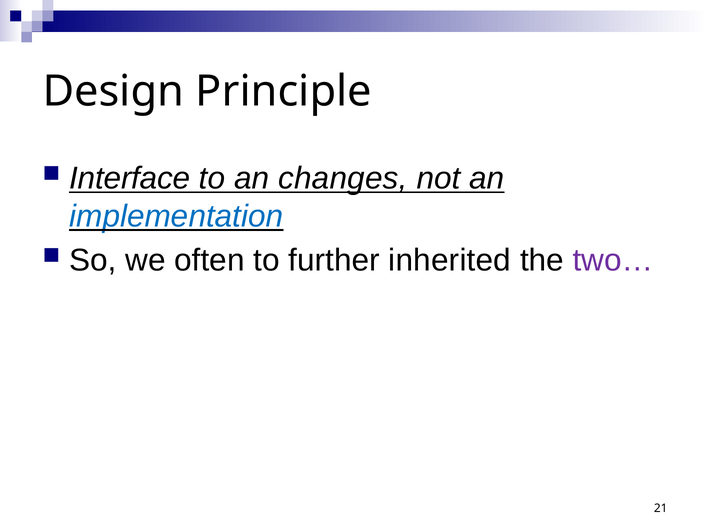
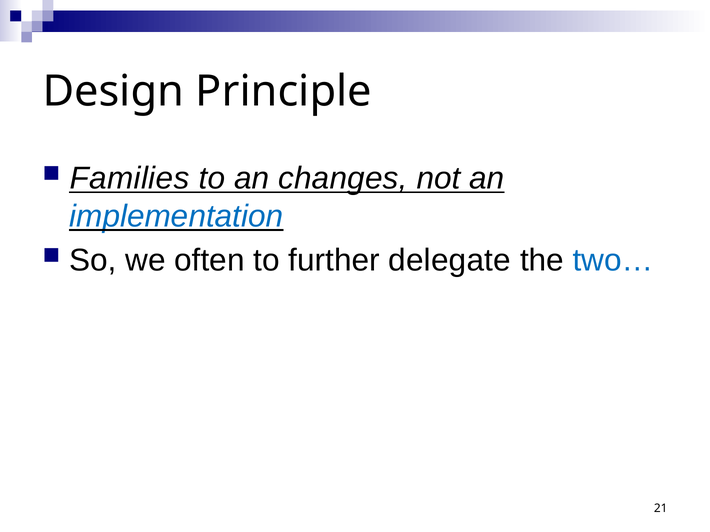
Interface: Interface -> Families (130, 179)
inherited: inherited -> delegate (450, 261)
two… colour: purple -> blue (613, 261)
